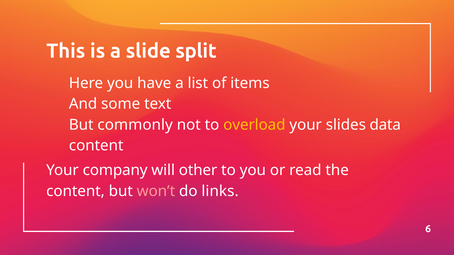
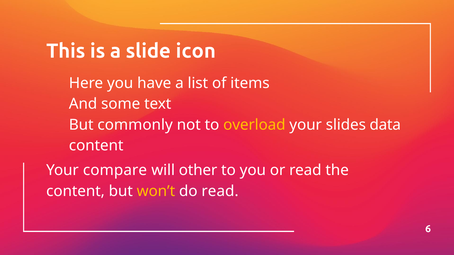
split: split -> icon (196, 51)
company: company -> compare (115, 170)
won’t colour: pink -> yellow (156, 191)
do links: links -> read (220, 191)
